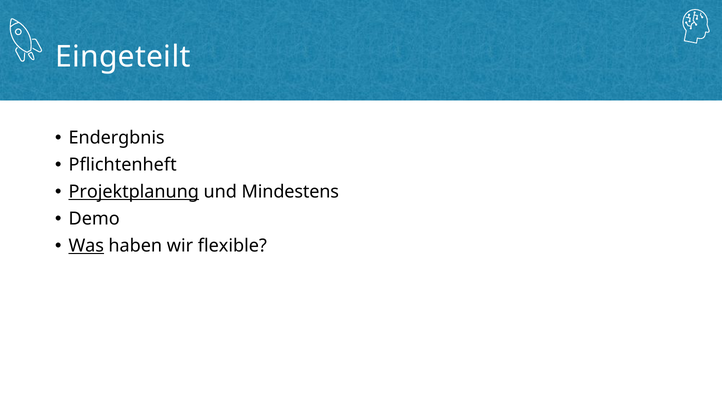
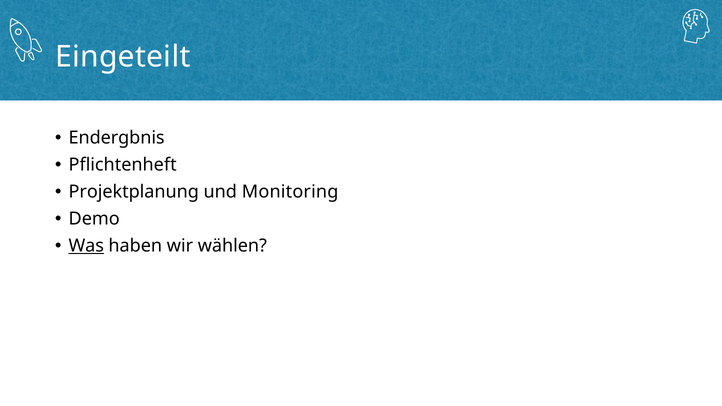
Projektplanung underline: present -> none (134, 192)
Mindestens: Mindestens -> Monitoring (290, 192)
flexible: flexible -> wählen (232, 246)
